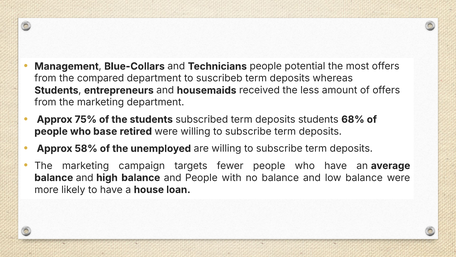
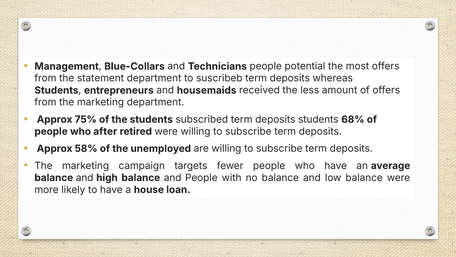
compared: compared -> statement (100, 78)
base: base -> after (105, 131)
